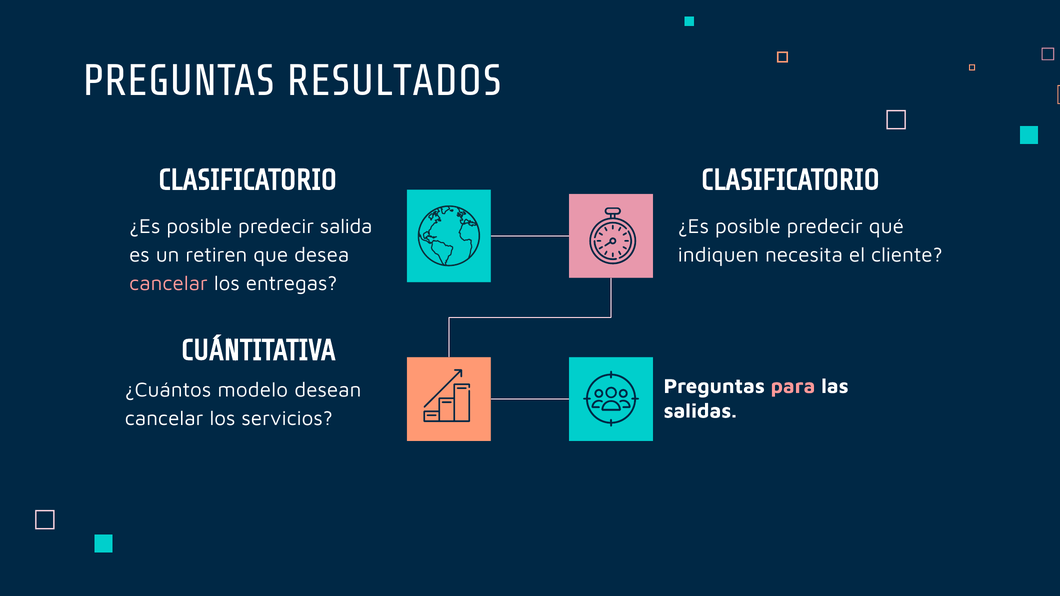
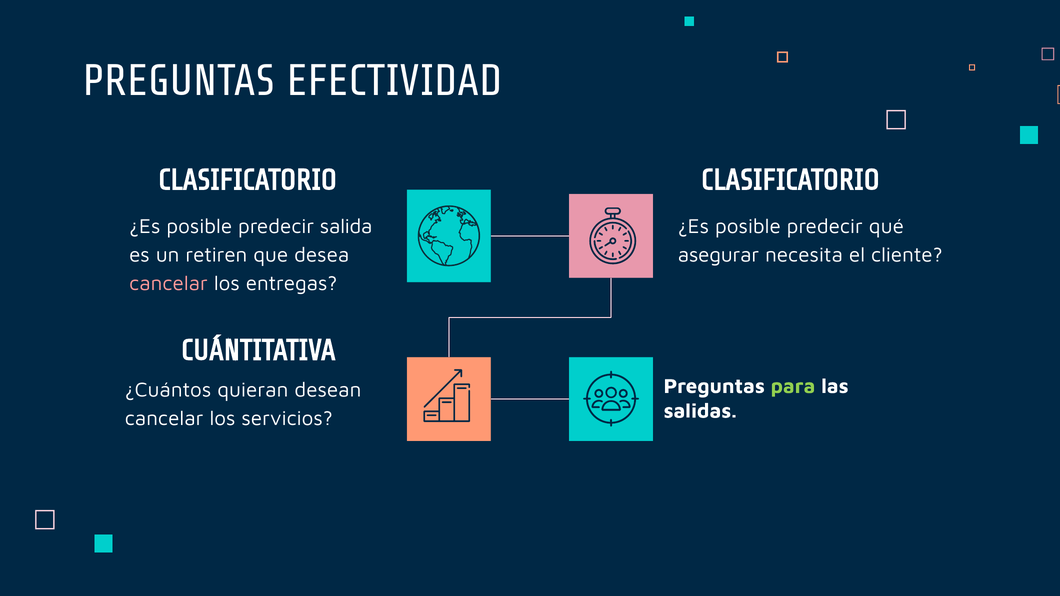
RESULTADOS: RESULTADOS -> EFECTIVIDAD (395, 81)
indiquen: indiquen -> asegurar (718, 255)
para colour: pink -> light green (793, 386)
modelo: modelo -> quieran (253, 390)
